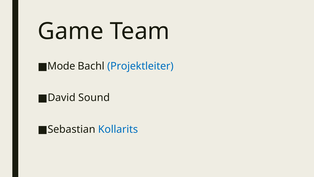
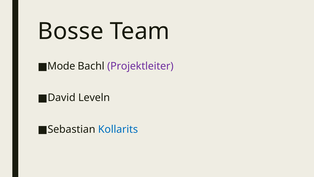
Game: Game -> Bosse (71, 31)
Projektleiter colour: blue -> purple (140, 66)
Sound: Sound -> Leveln (94, 98)
